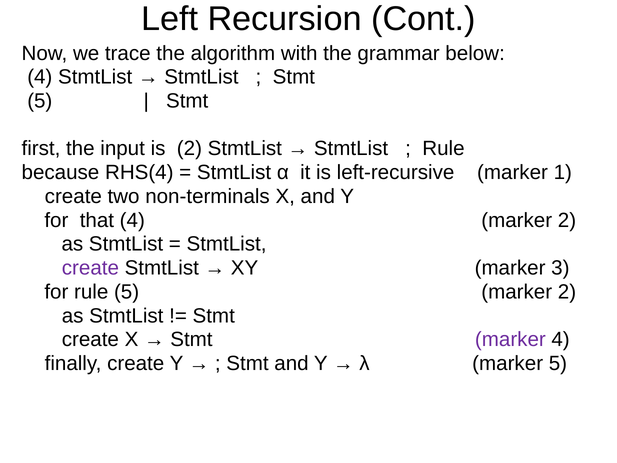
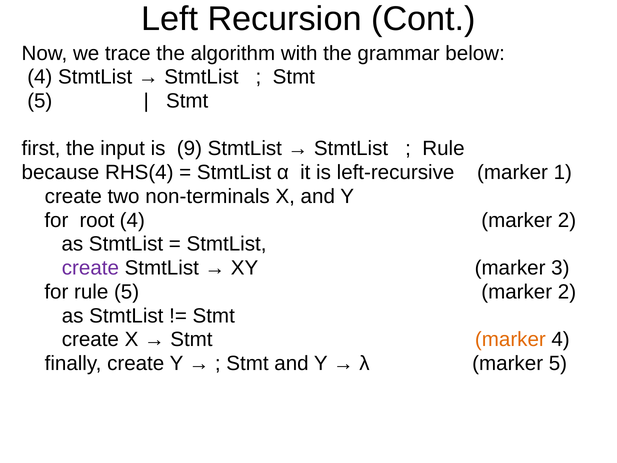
is 2: 2 -> 9 (189, 149)
that: that -> root (97, 220)
marker colour: purple -> orange (510, 339)
